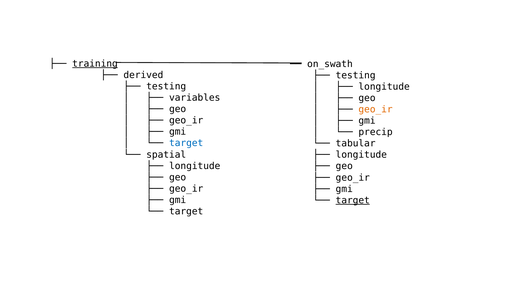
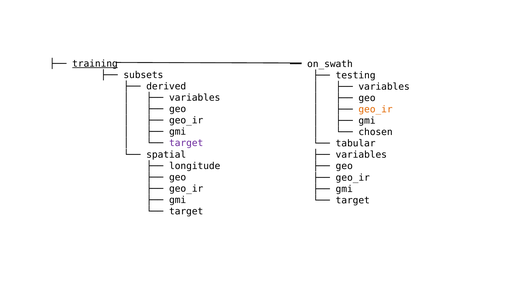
derived: derived -> subsets (143, 75)
testing: testing -> derived (166, 86)
longitude: longitude -> variables (384, 87)
precip: precip -> chosen (376, 132)
target colour: blue -> purple (186, 143)
longitude: longitude -> variables (361, 155)
target underline: present -> none (353, 200)
